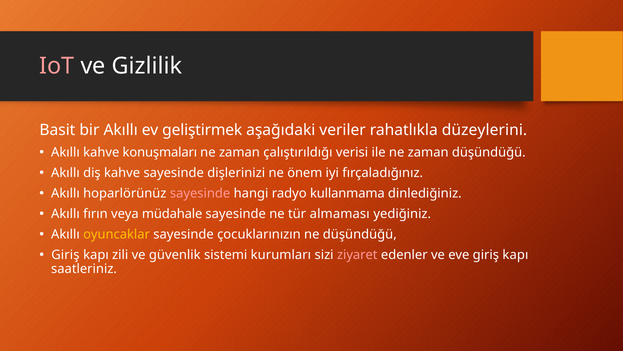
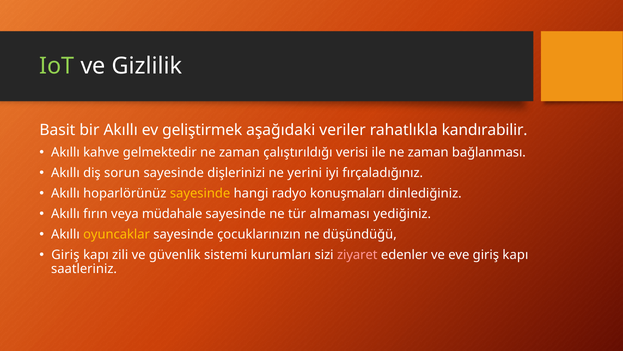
IoT colour: pink -> light green (57, 66)
düzeylerini: düzeylerini -> kandırabilir (485, 130)
konuşmaları: konuşmaları -> gelmektedir (160, 152)
zaman düşündüğü: düşündüğü -> bağlanması (489, 152)
diş kahve: kahve -> sorun (122, 173)
önem: önem -> yerini (305, 173)
sayesinde colour: pink -> yellow (200, 193)
kullanmama: kullanmama -> konuşmaları (347, 193)
